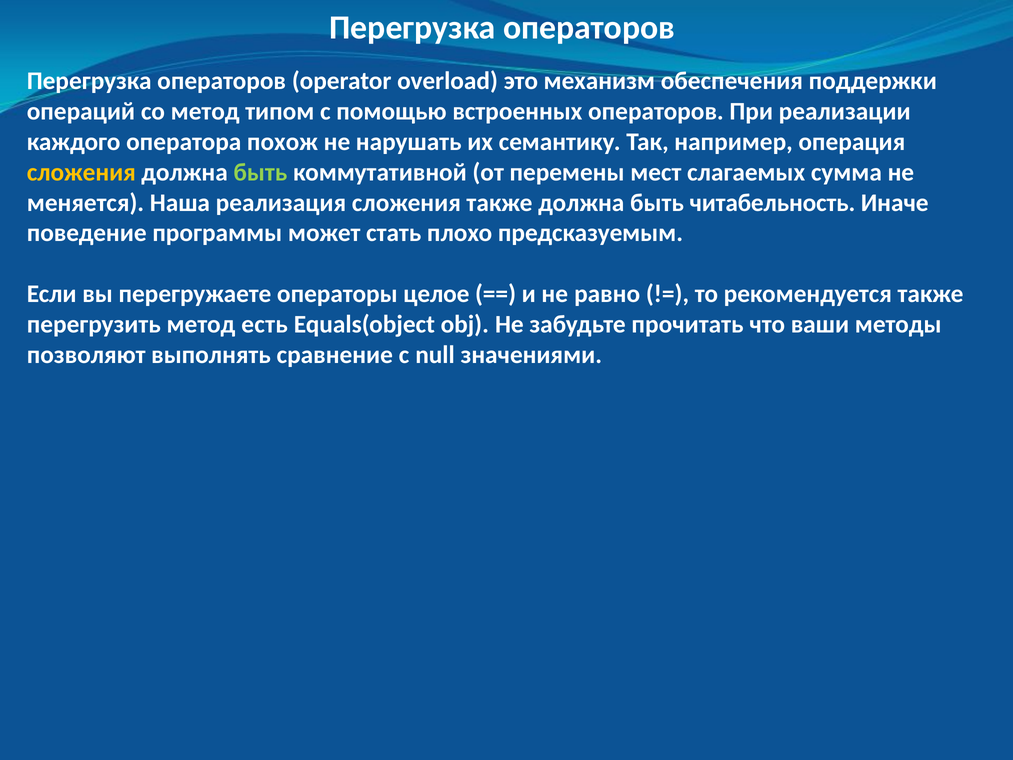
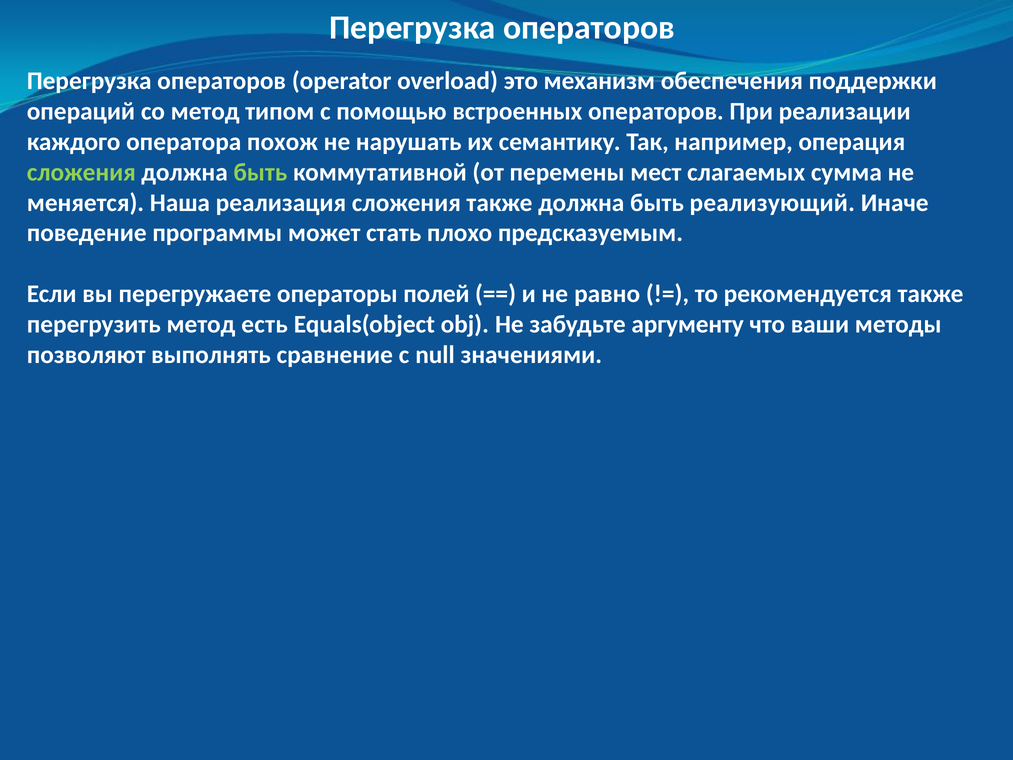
сложения colour: yellow -> light green (81, 172)
читабельность: читабельность -> реализующий (772, 203)
целое: целое -> полей (436, 294)
прочитать: прочитать -> аргументу (688, 324)
